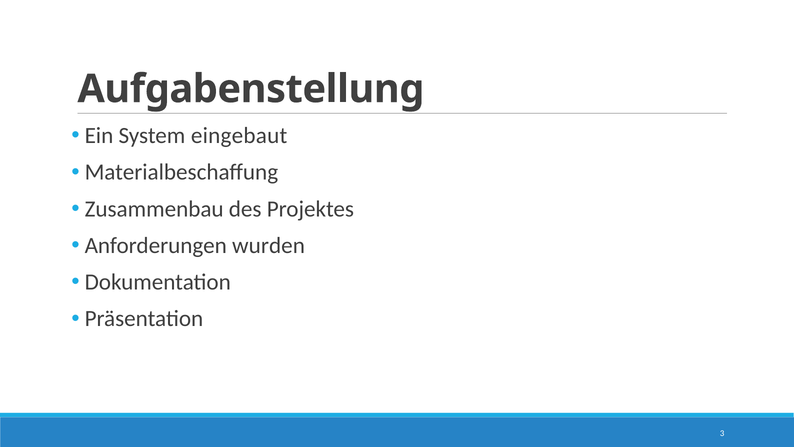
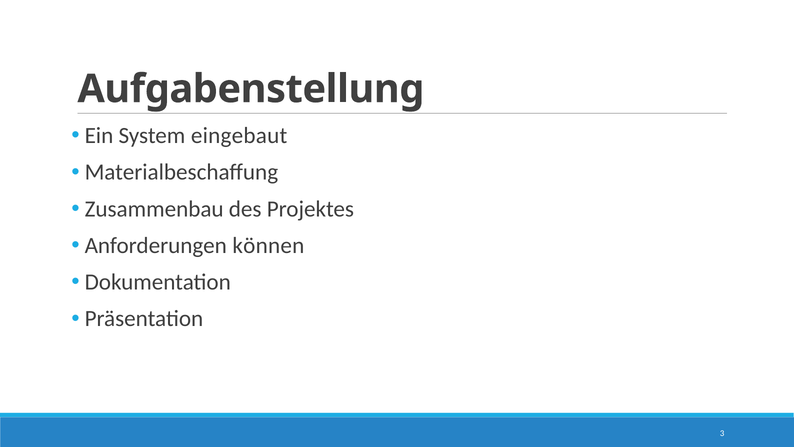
wurden: wurden -> können (268, 245)
